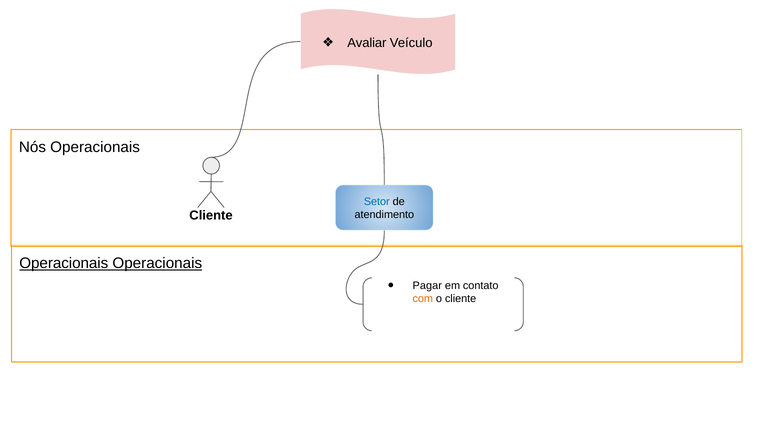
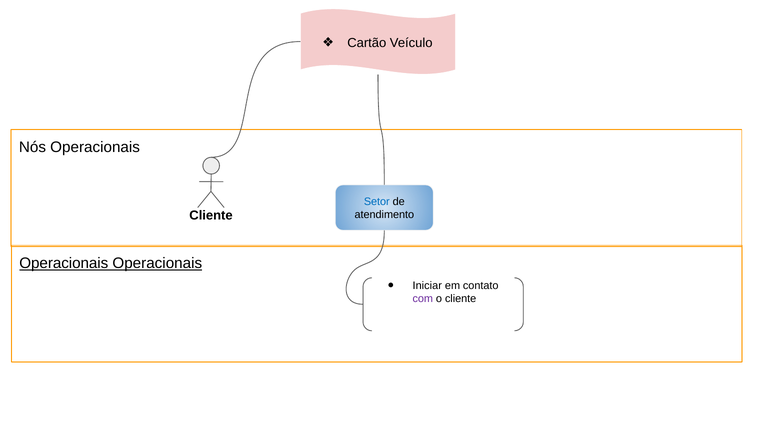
Avaliar: Avaliar -> Cartão (367, 43)
Pagar: Pagar -> Iniciar (427, 285)
com colour: orange -> purple (423, 298)
